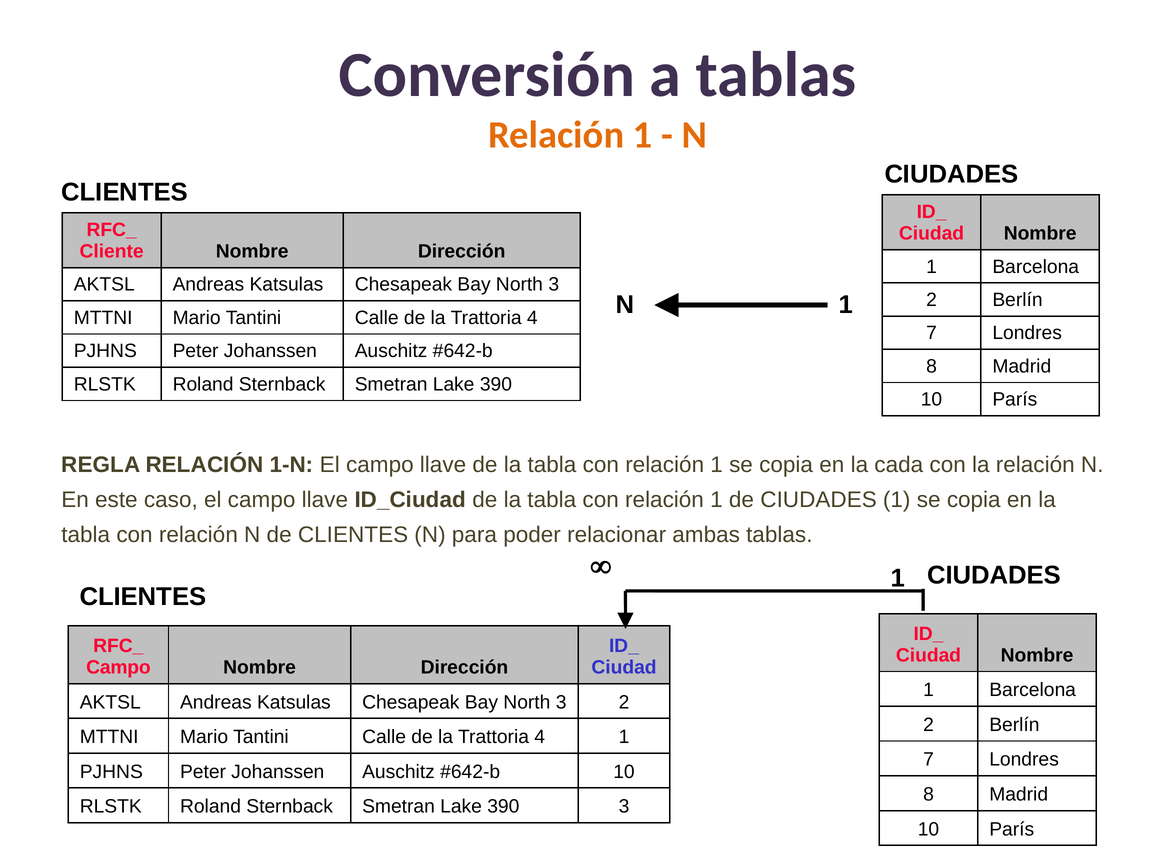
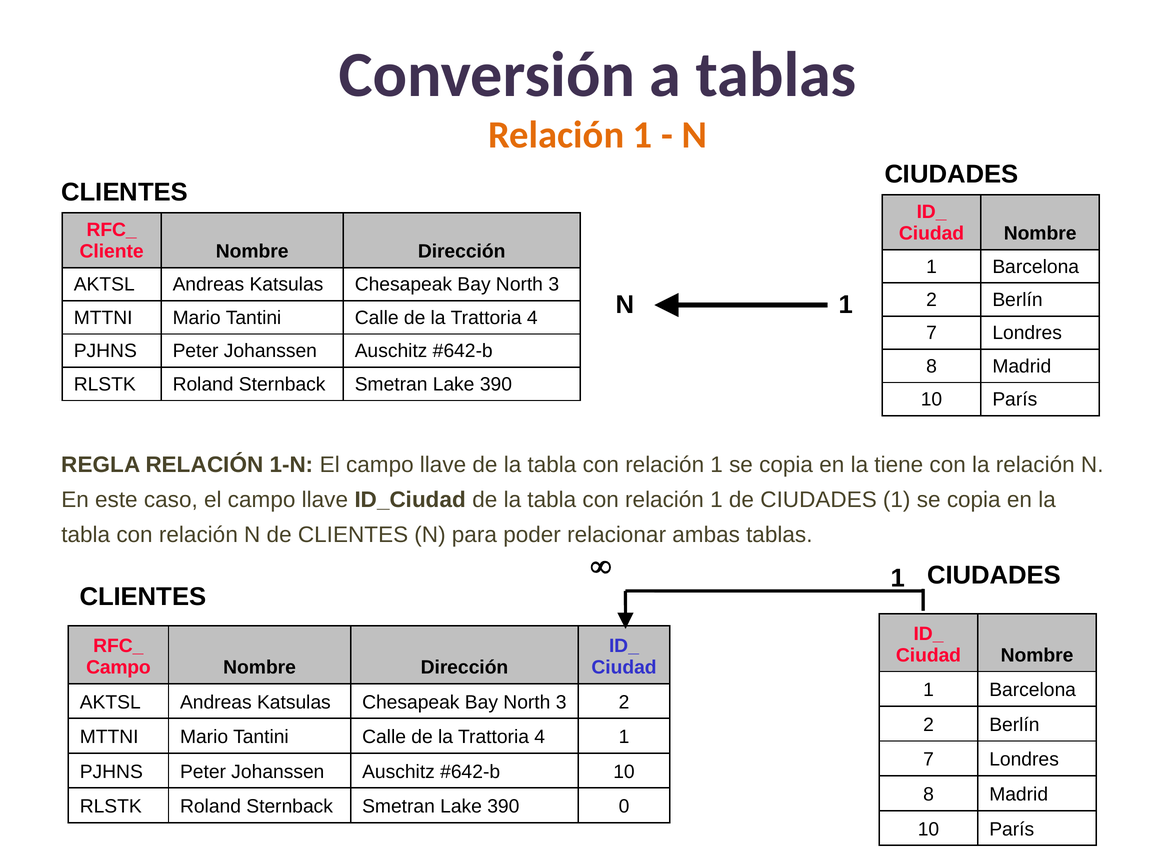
cada: cada -> tiene (899, 465)
390 3: 3 -> 0 (624, 806)
